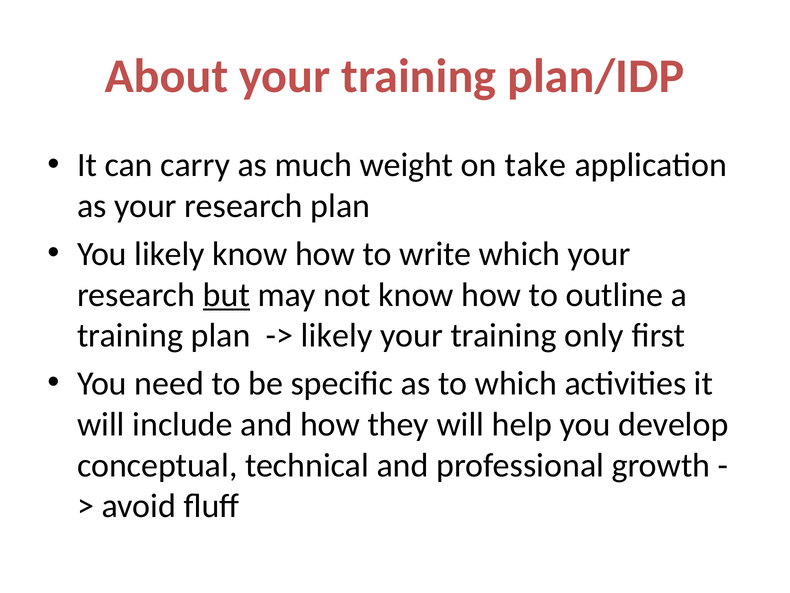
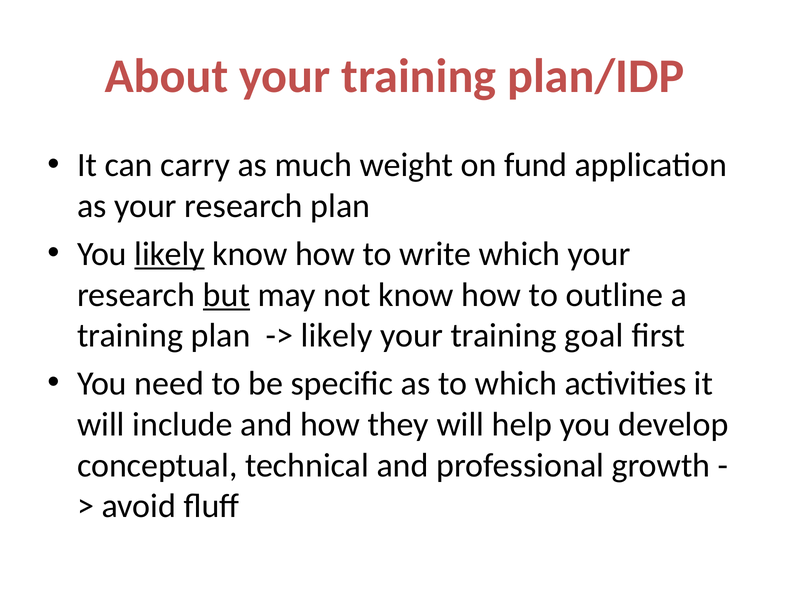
take: take -> fund (536, 165)
likely underline: none -> present (170, 254)
only: only -> goal (594, 335)
